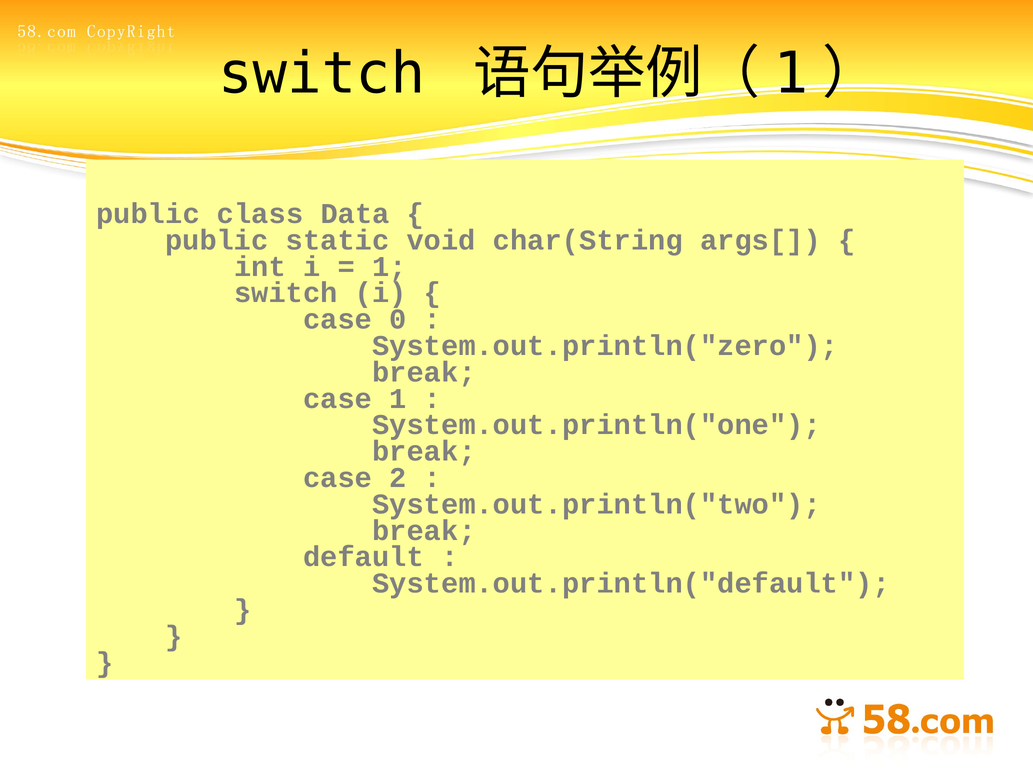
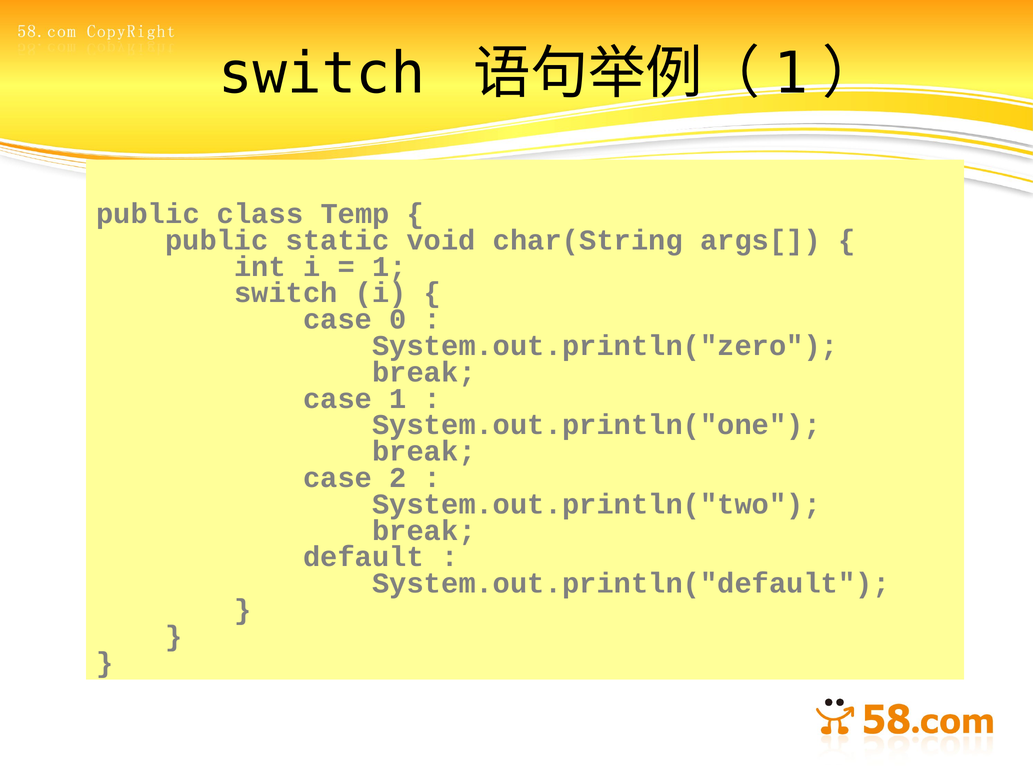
Data: Data -> Temp (355, 214)
